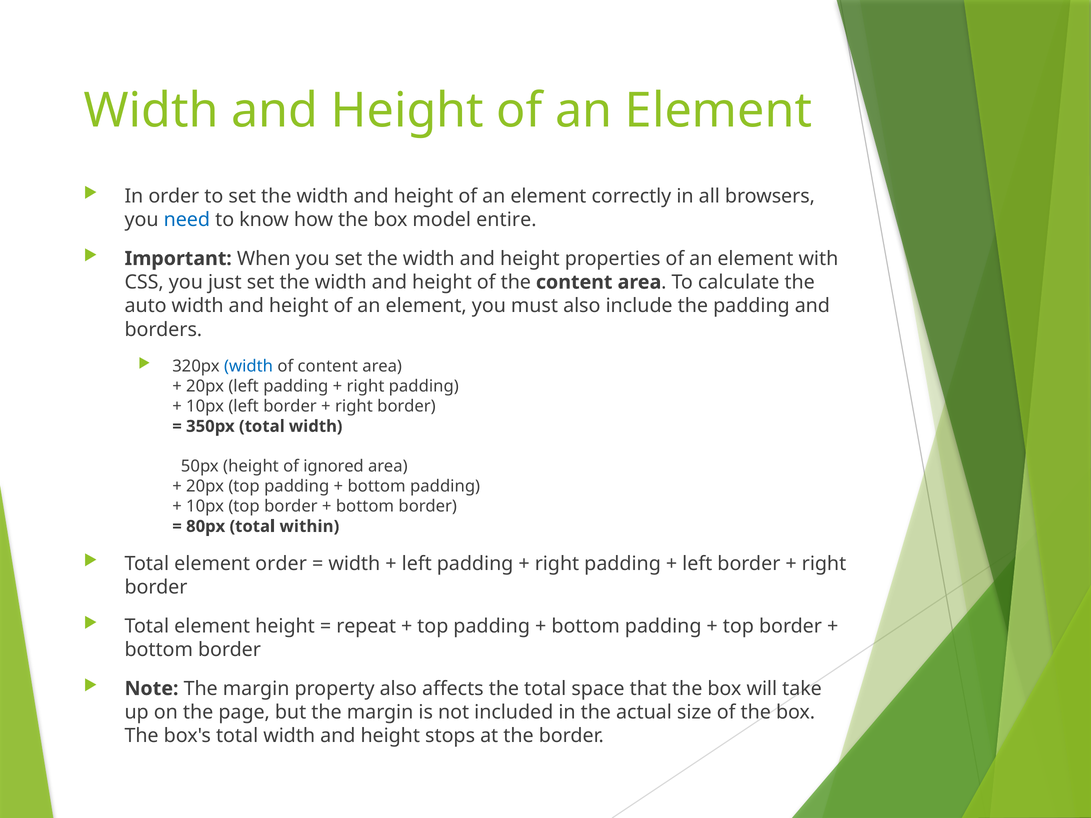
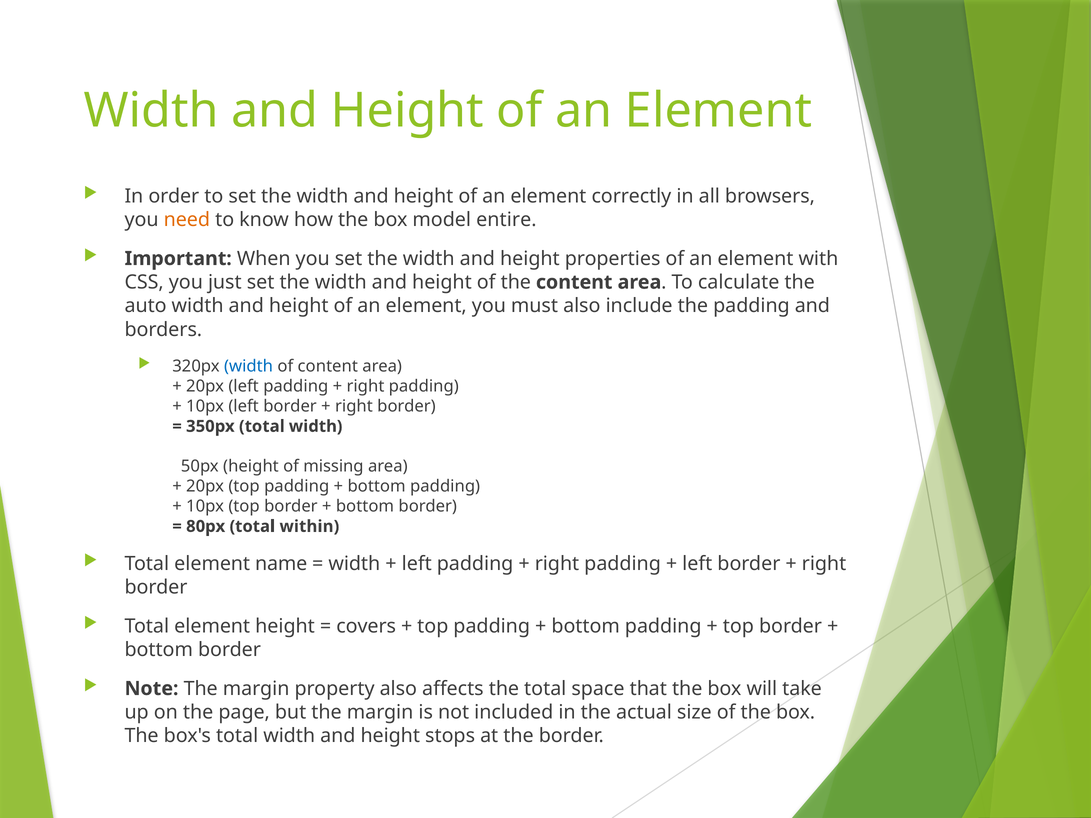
need colour: blue -> orange (187, 220)
ignored: ignored -> missing (333, 467)
element order: order -> name (281, 564)
repeat: repeat -> covers (366, 626)
